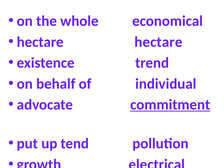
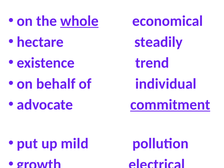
whole underline: none -> present (79, 21)
hectare hectare: hectare -> steadily (159, 42)
tend: tend -> mild (75, 144)
